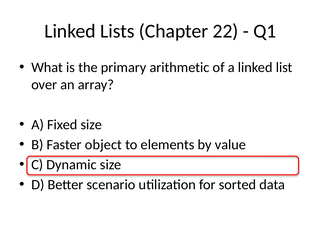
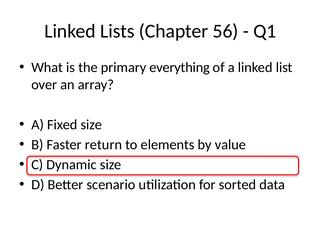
22: 22 -> 56 (226, 31)
arithmetic: arithmetic -> everything (180, 67)
object: object -> return (104, 144)
